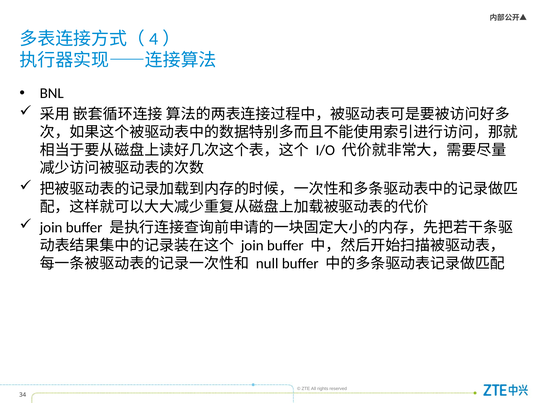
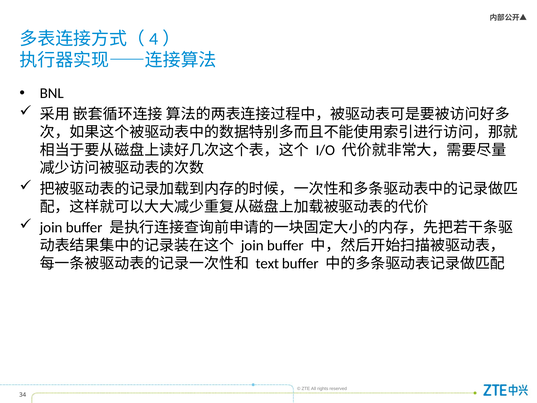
null: null -> text (267, 263)
